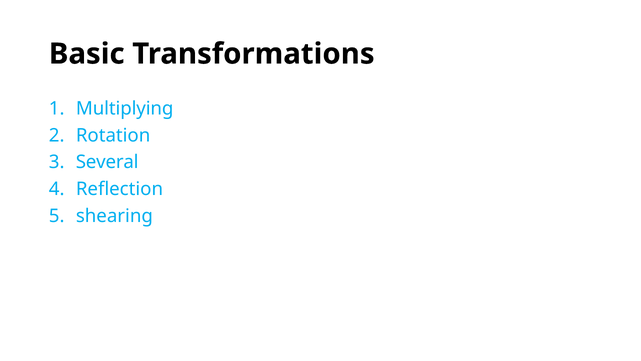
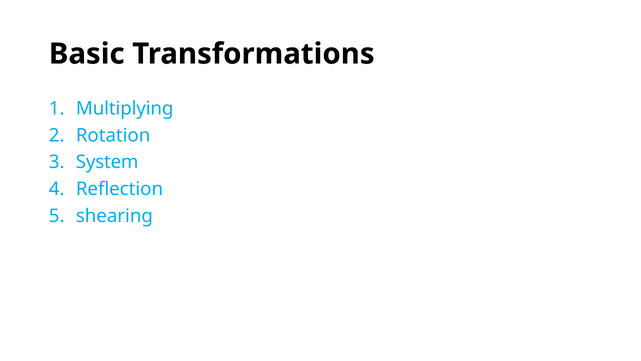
Several: Several -> System (107, 162)
